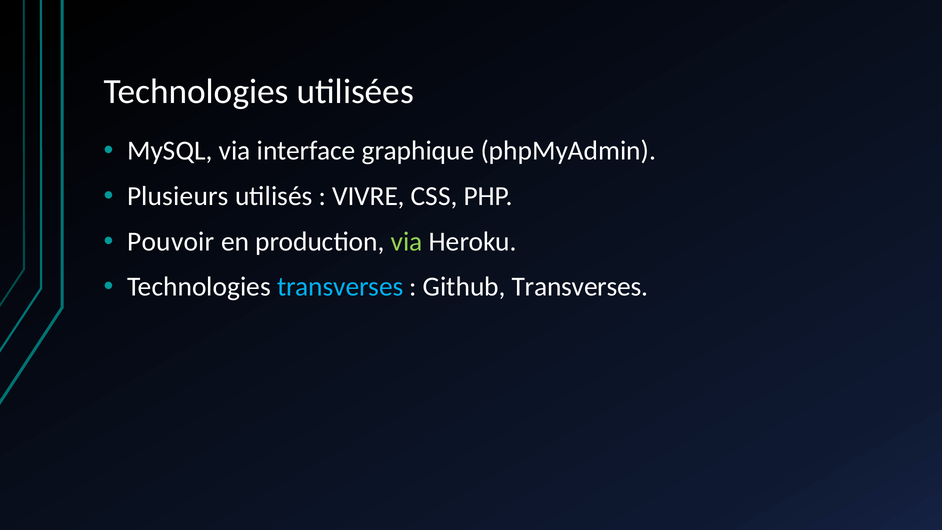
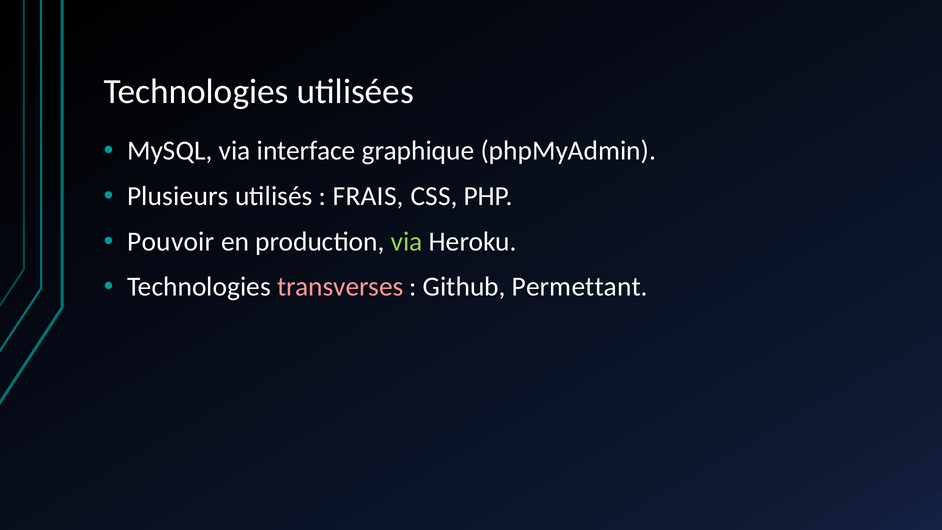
VIVRE: VIVRE -> FRAIS (368, 196)
transverses colour: light blue -> pink (340, 287)
Github Transverses: Transverses -> Permettant (580, 287)
